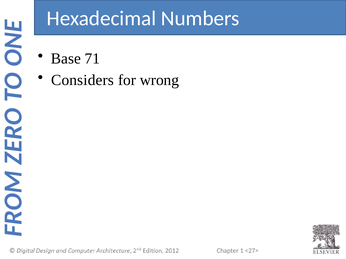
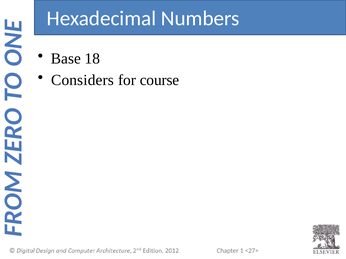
71: 71 -> 18 (92, 59)
wrong: wrong -> course (160, 80)
